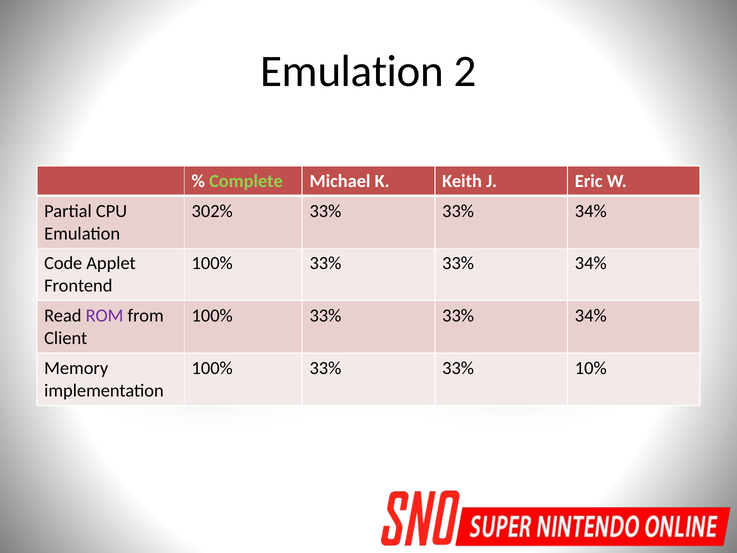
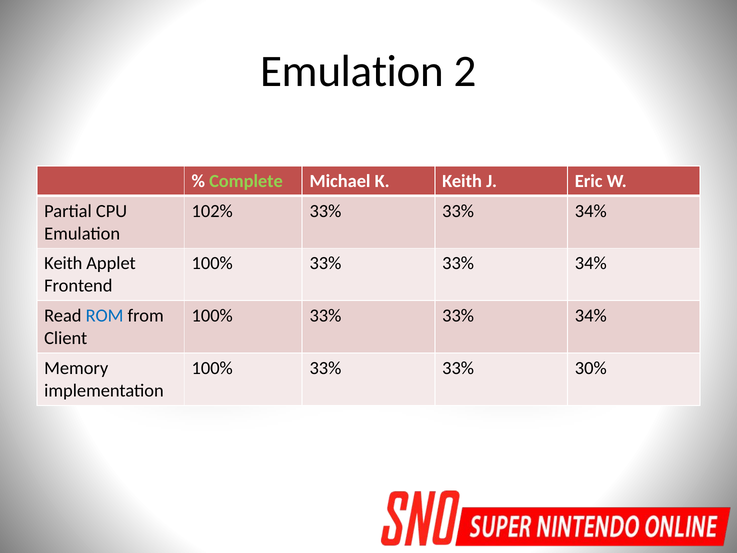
302%: 302% -> 102% (212, 211)
Code: Code -> Keith (63, 263)
ROM colour: purple -> blue (105, 316)
10%: 10% -> 30% (591, 368)
